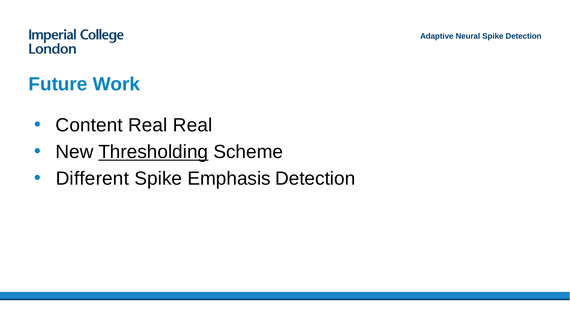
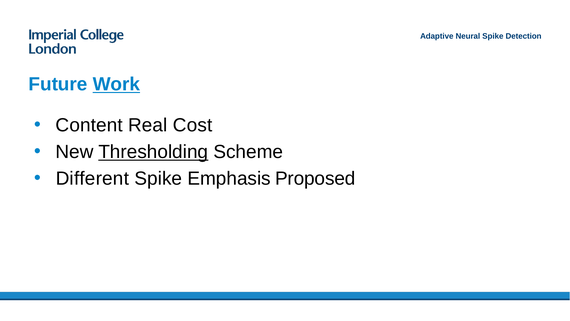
Work underline: none -> present (116, 84)
Real Real: Real -> Cost (193, 125)
Emphasis Detection: Detection -> Proposed (315, 178)
